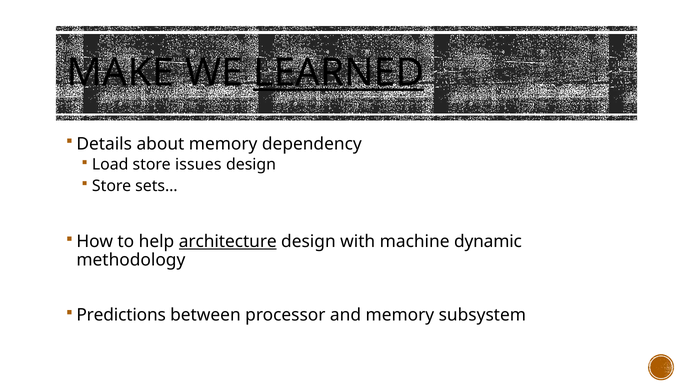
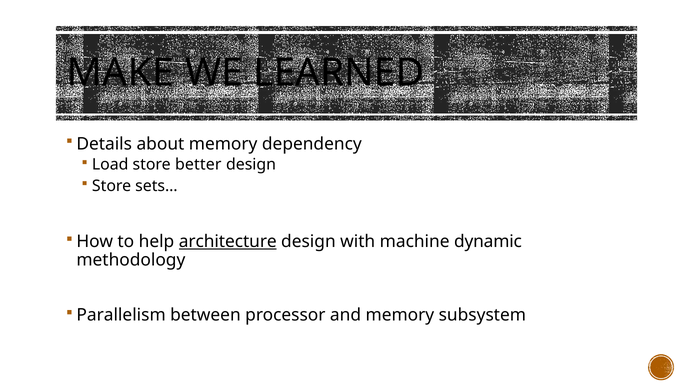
LEARNED underline: present -> none (339, 73)
issues: issues -> better (198, 165)
Predictions: Predictions -> Parallelism (121, 315)
